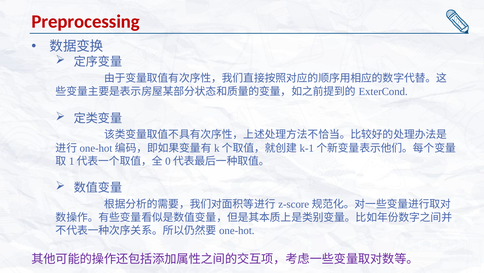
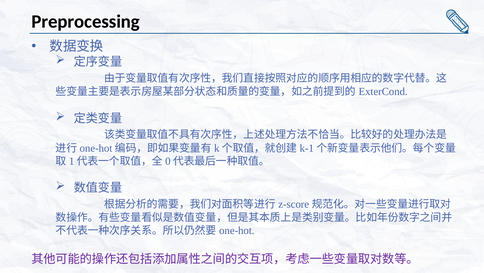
Preprocessing colour: red -> black (86, 22)
